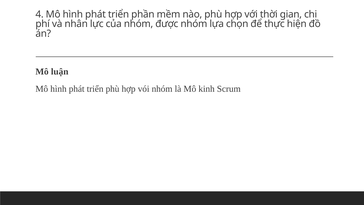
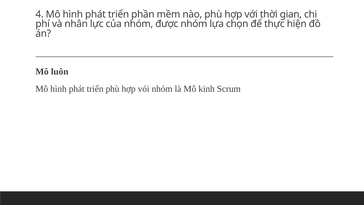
luận: luận -> luôn (60, 71)
